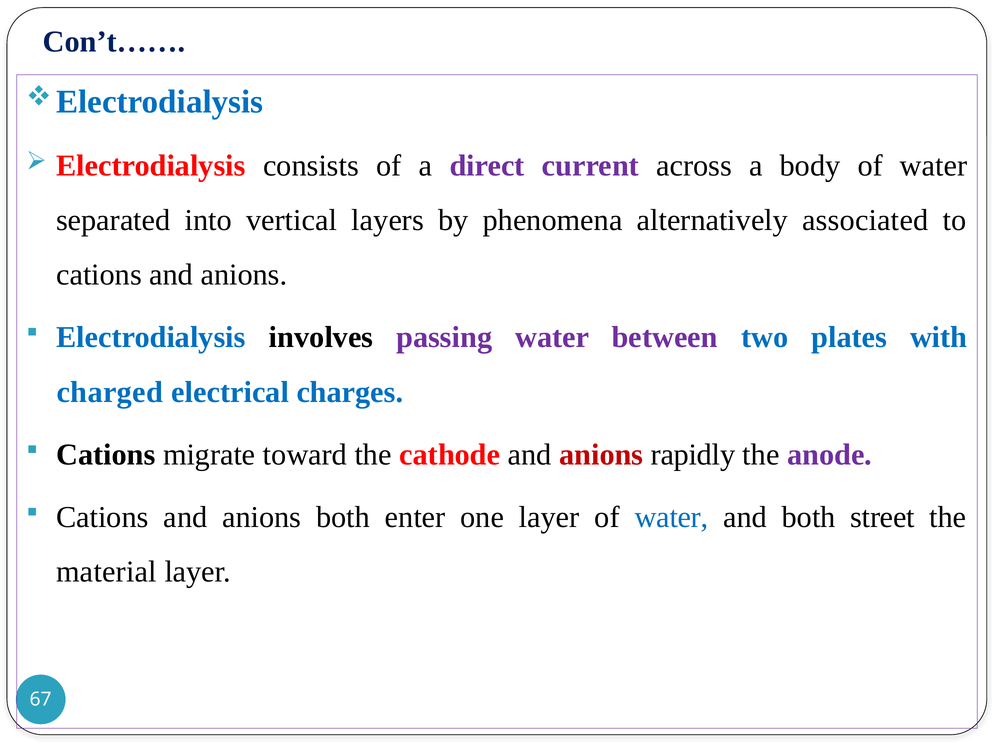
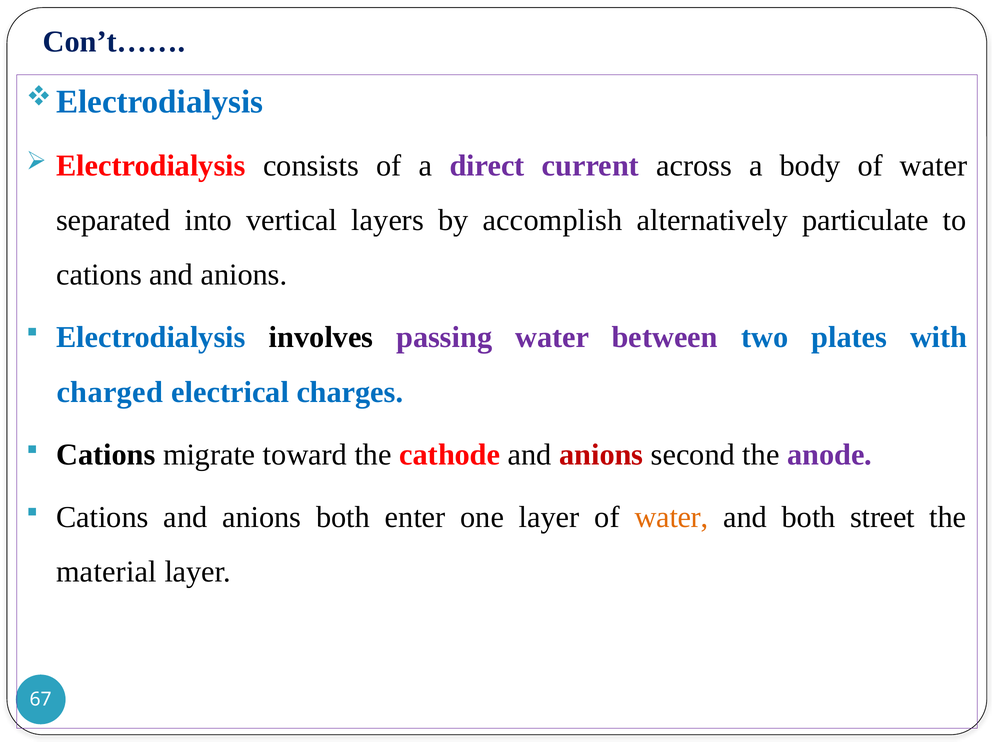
phenomena: phenomena -> accomplish (553, 220)
associated: associated -> particulate (865, 220)
rapidly: rapidly -> second (693, 455)
water colour: blue -> orange (672, 518)
